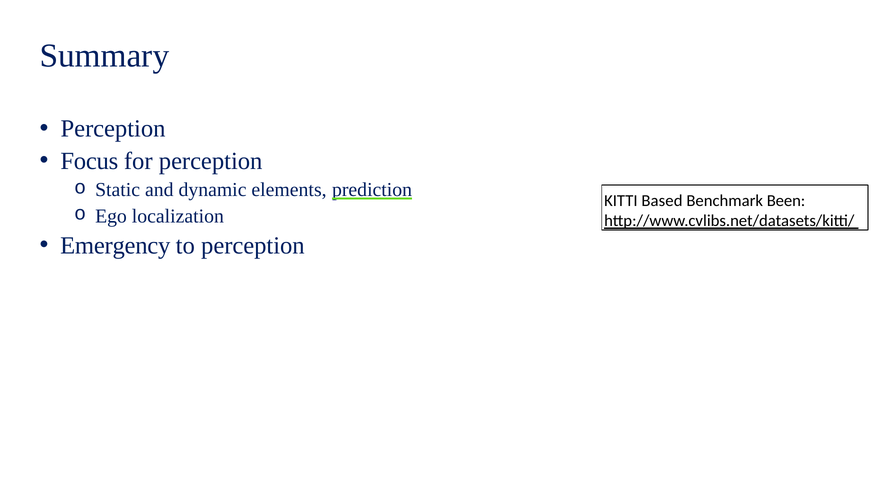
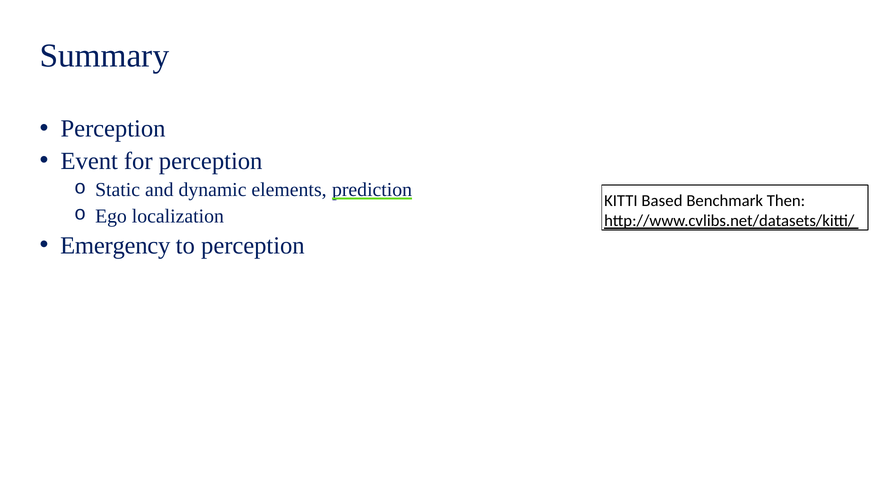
Focus: Focus -> Event (89, 161)
Been: Been -> Then (786, 201)
